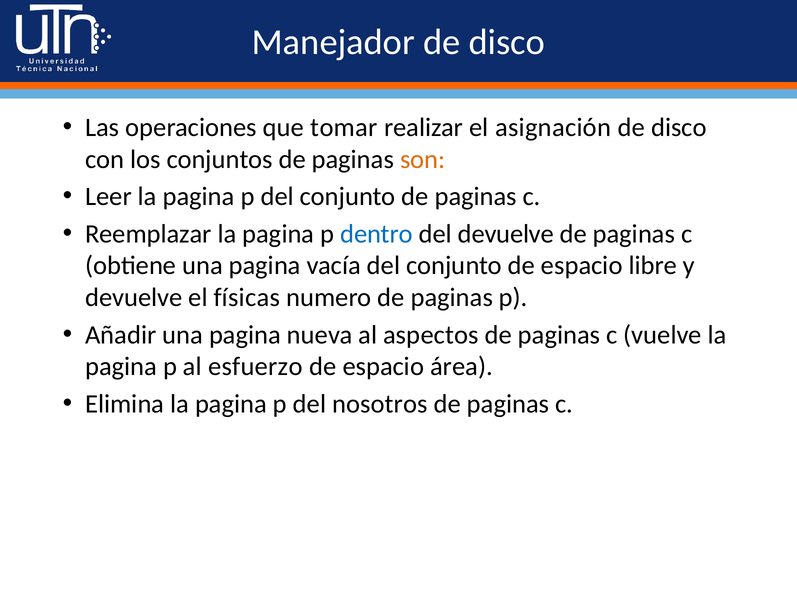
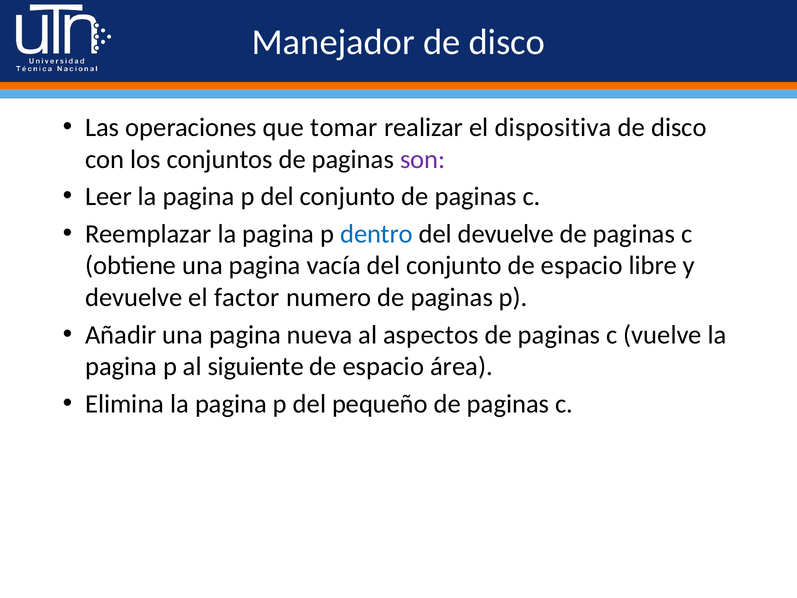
asignación: asignación -> dispositiva (553, 127)
son colour: orange -> purple (423, 159)
físicas: físicas -> factor (247, 297)
esfuerzo: esfuerzo -> siguiente (256, 366)
nosotros: nosotros -> pequeño (380, 404)
